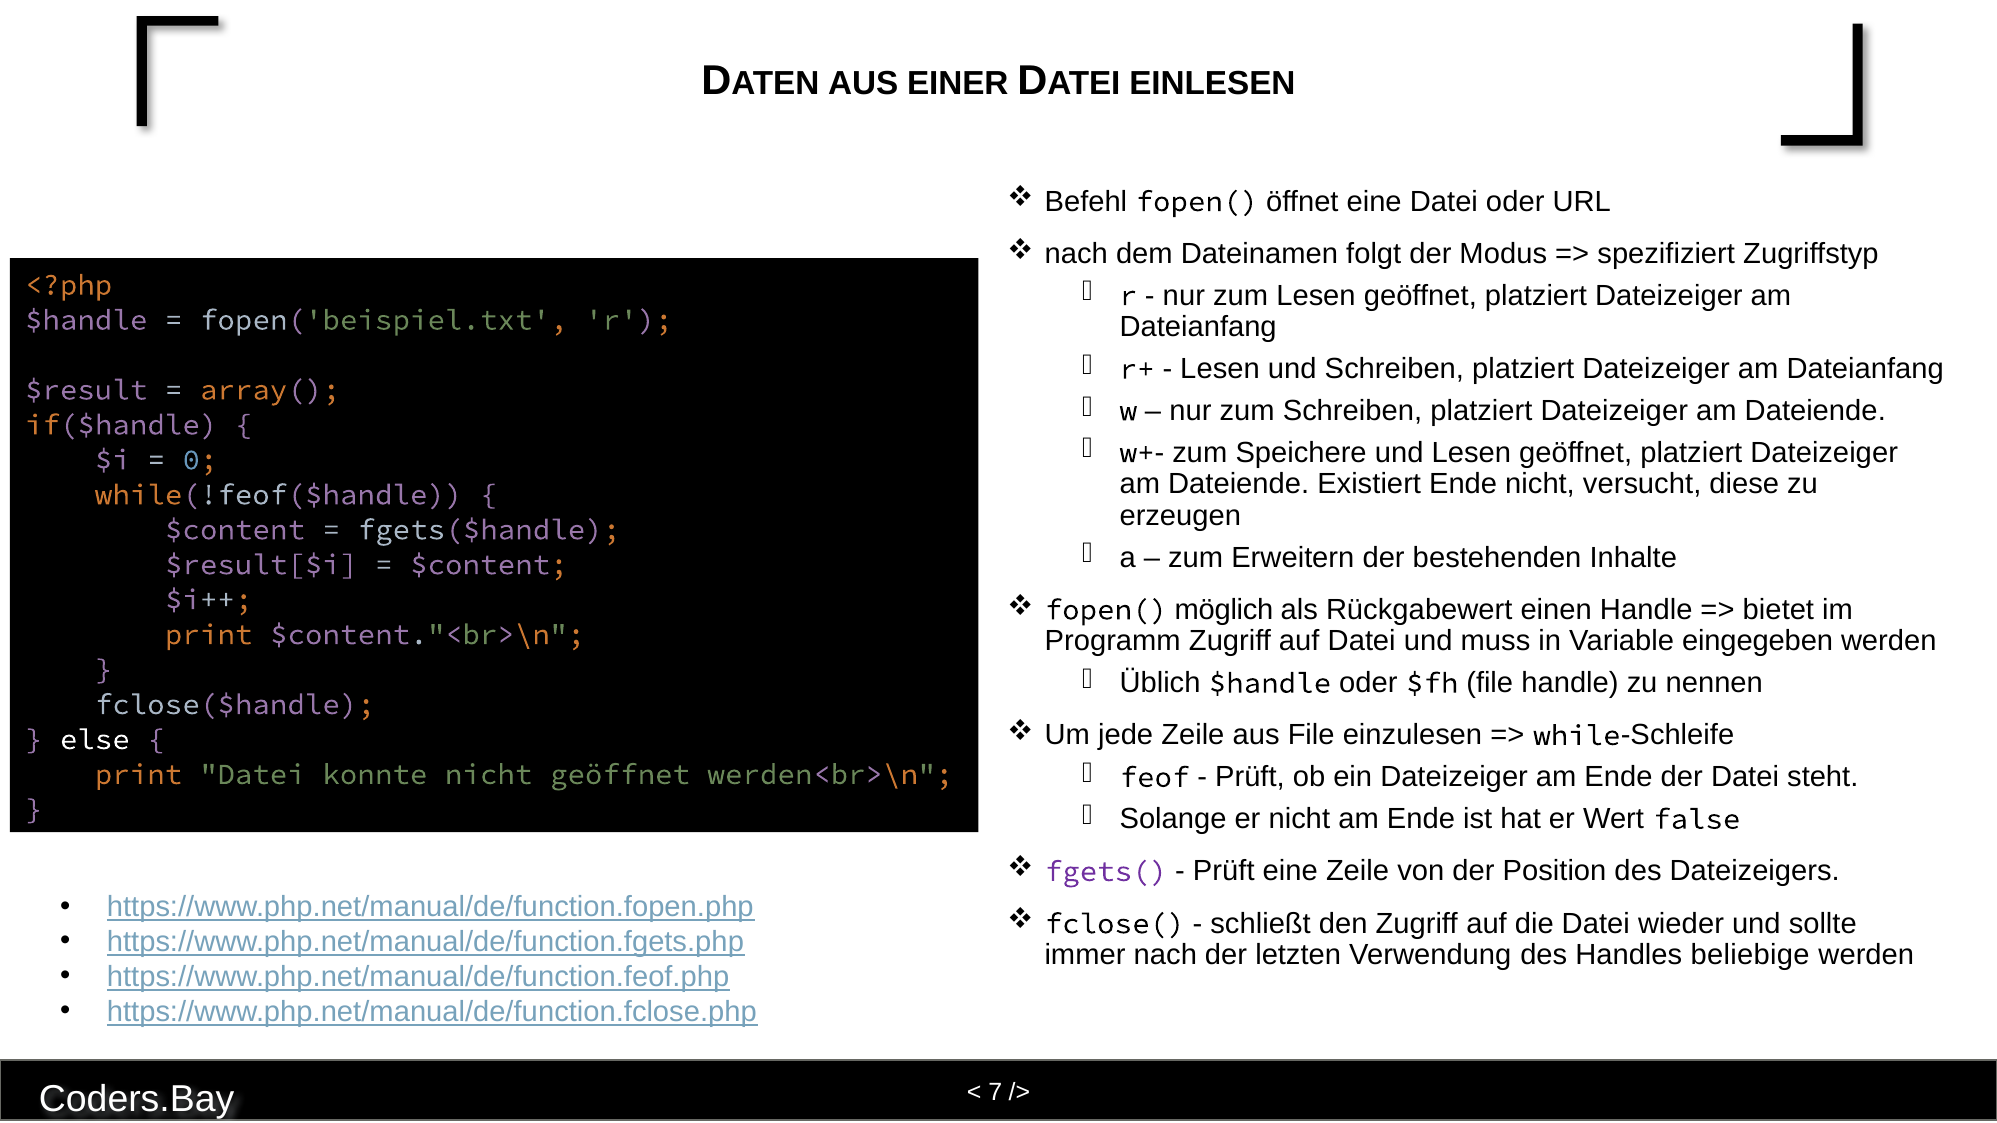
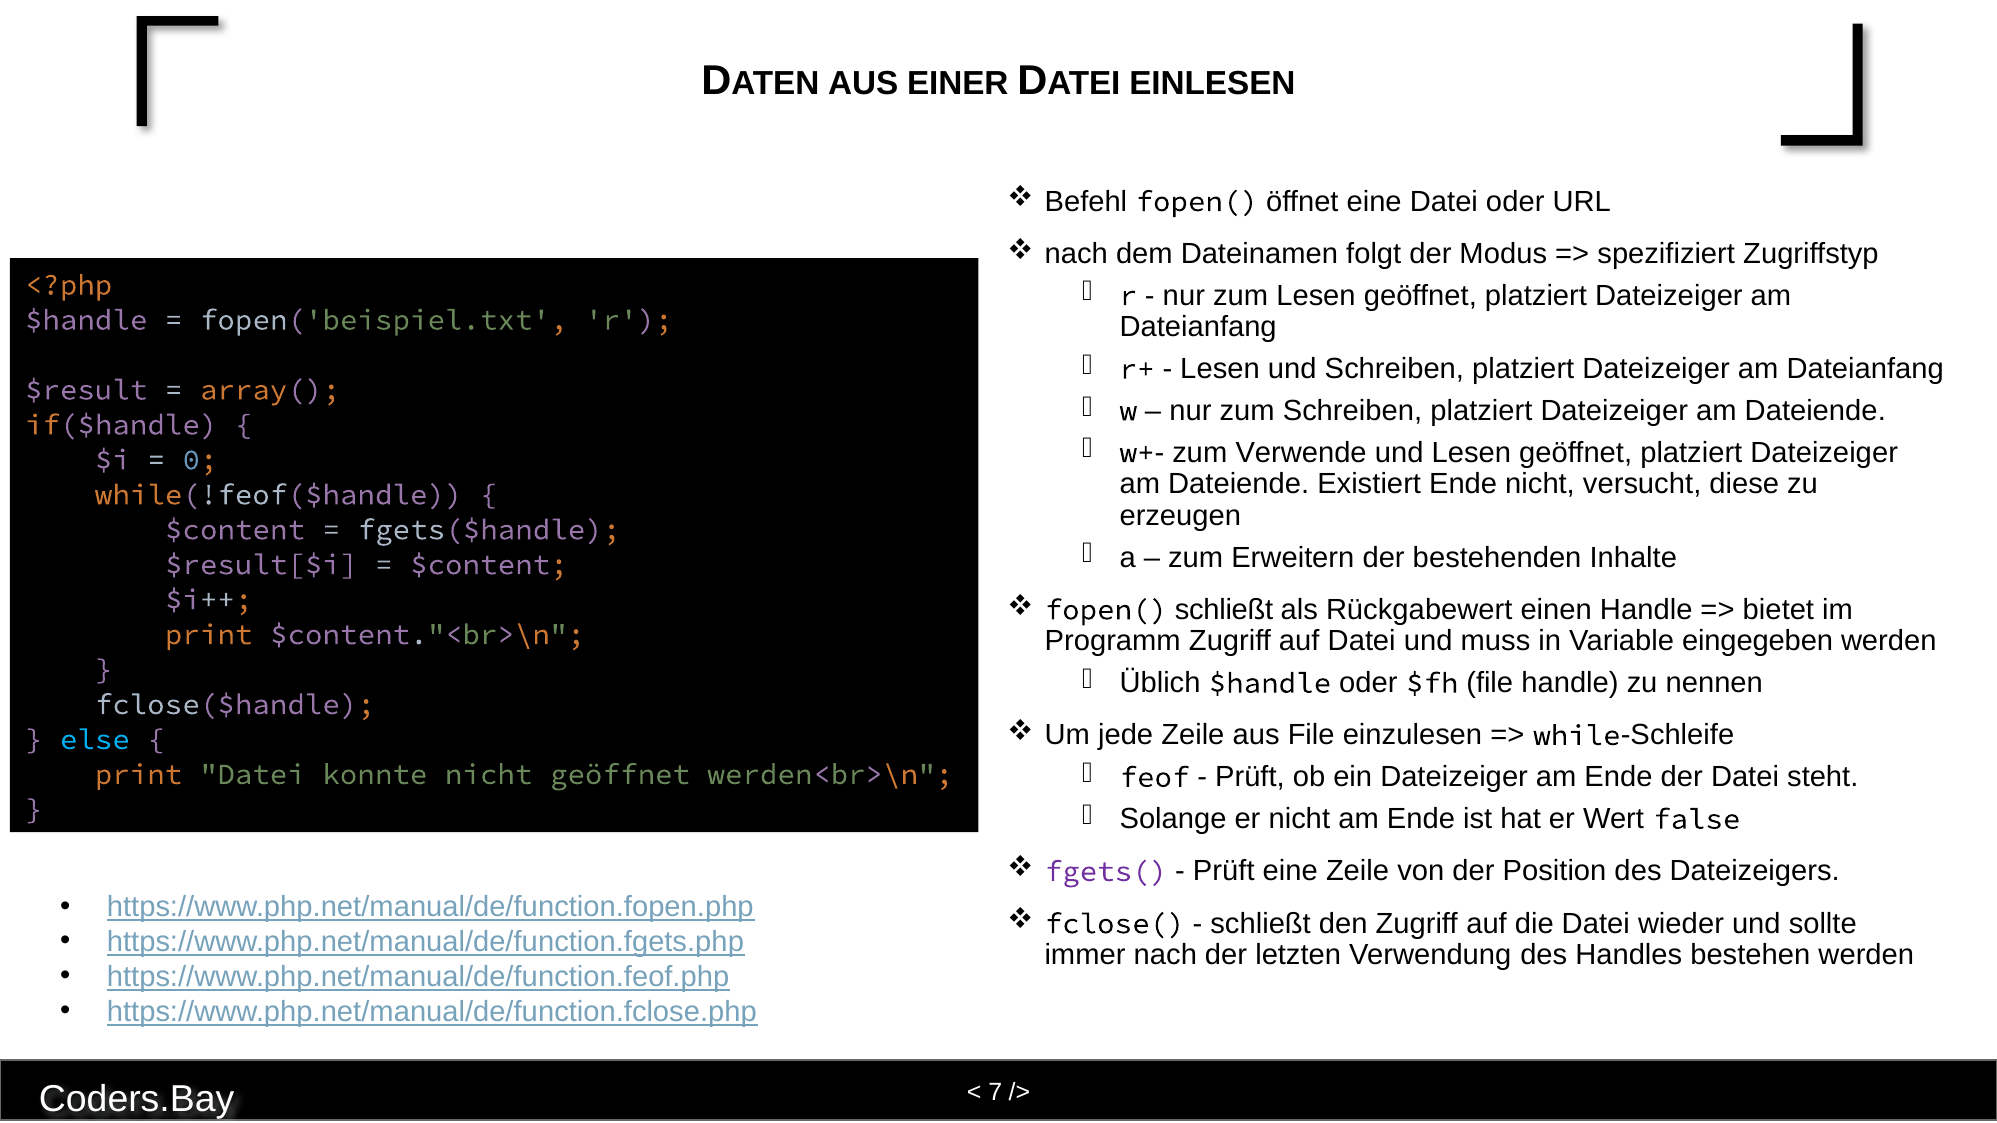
Speichere: Speichere -> Verwende (1301, 453)
fopen( möglich: möglich -> schließt (1224, 610)
else colour: white -> light blue (95, 740)
beliebige: beliebige -> bestehen (1750, 955)
